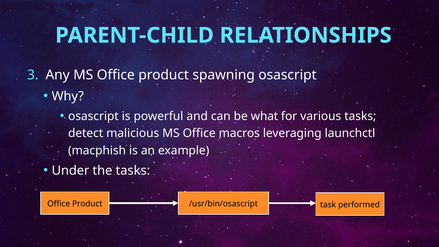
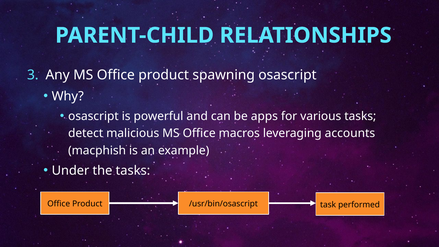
what: what -> apps (264, 116)
launchctl: launchctl -> accounts (350, 133)
